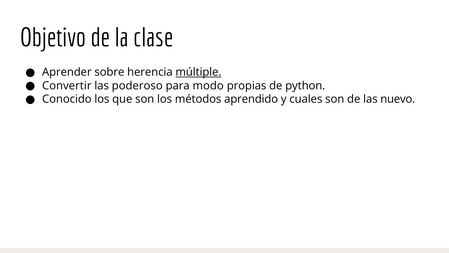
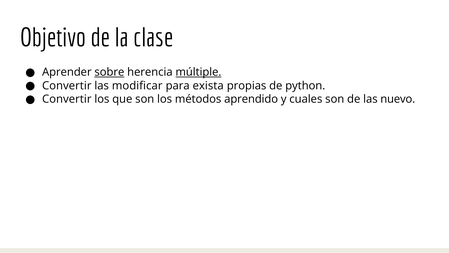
sobre underline: none -> present (109, 72)
poderoso: poderoso -> modificar (137, 86)
modo: modo -> exista (208, 86)
Conocido: Conocido -> Convertir (67, 99)
